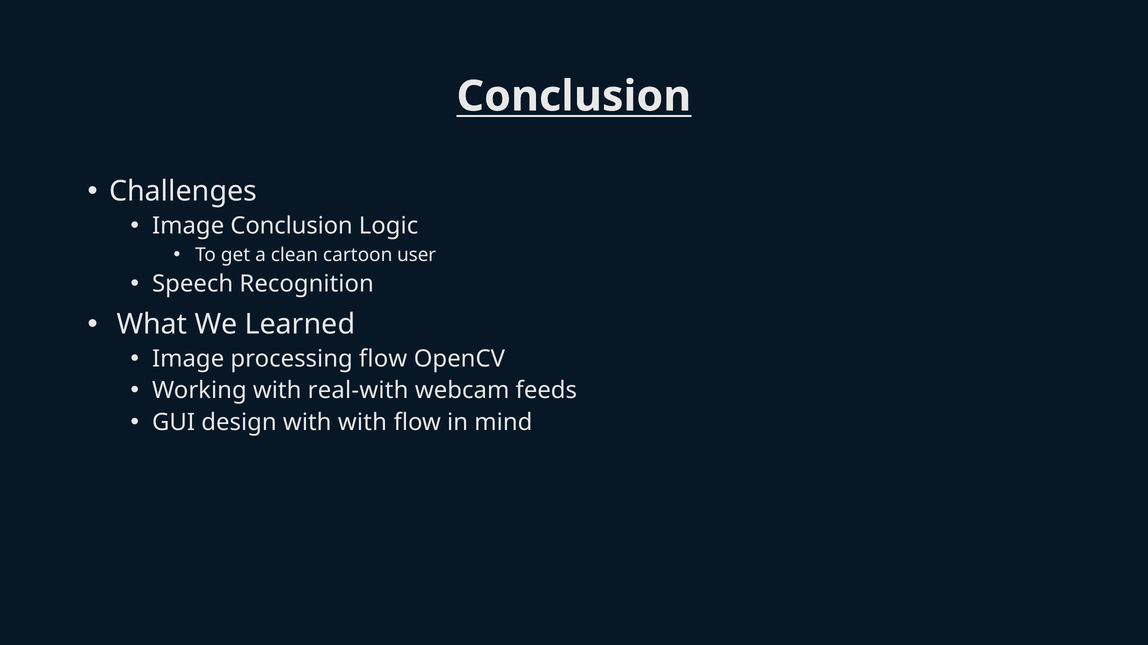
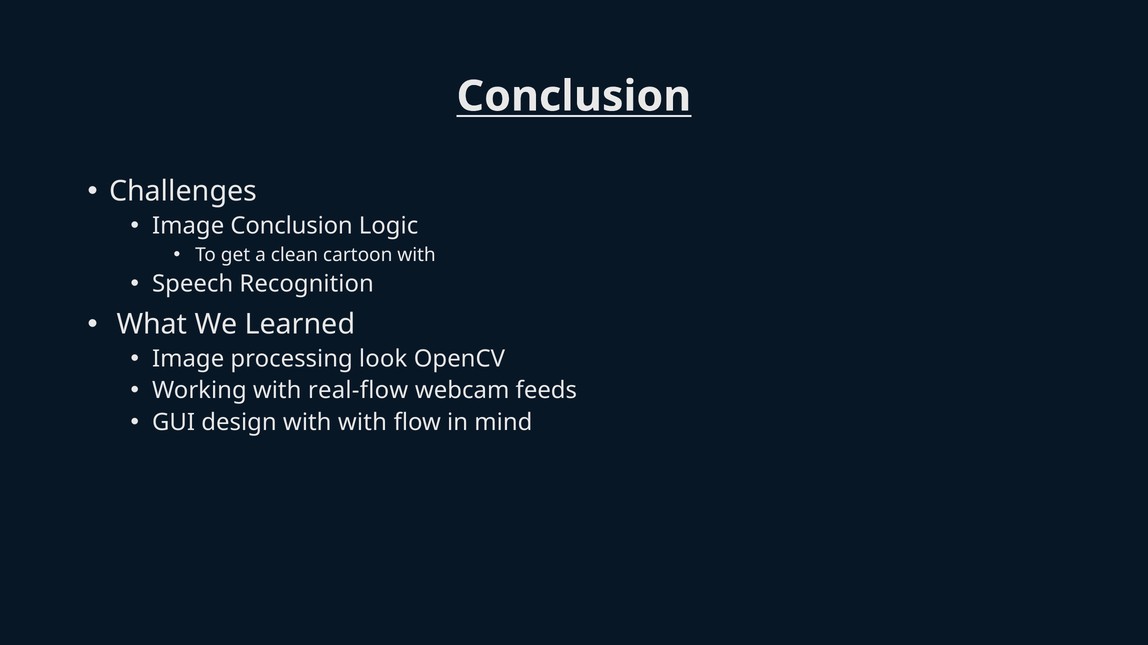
cartoon user: user -> with (417, 255)
processing flow: flow -> look (383, 359)
real-with: real-with -> real-flow (358, 391)
